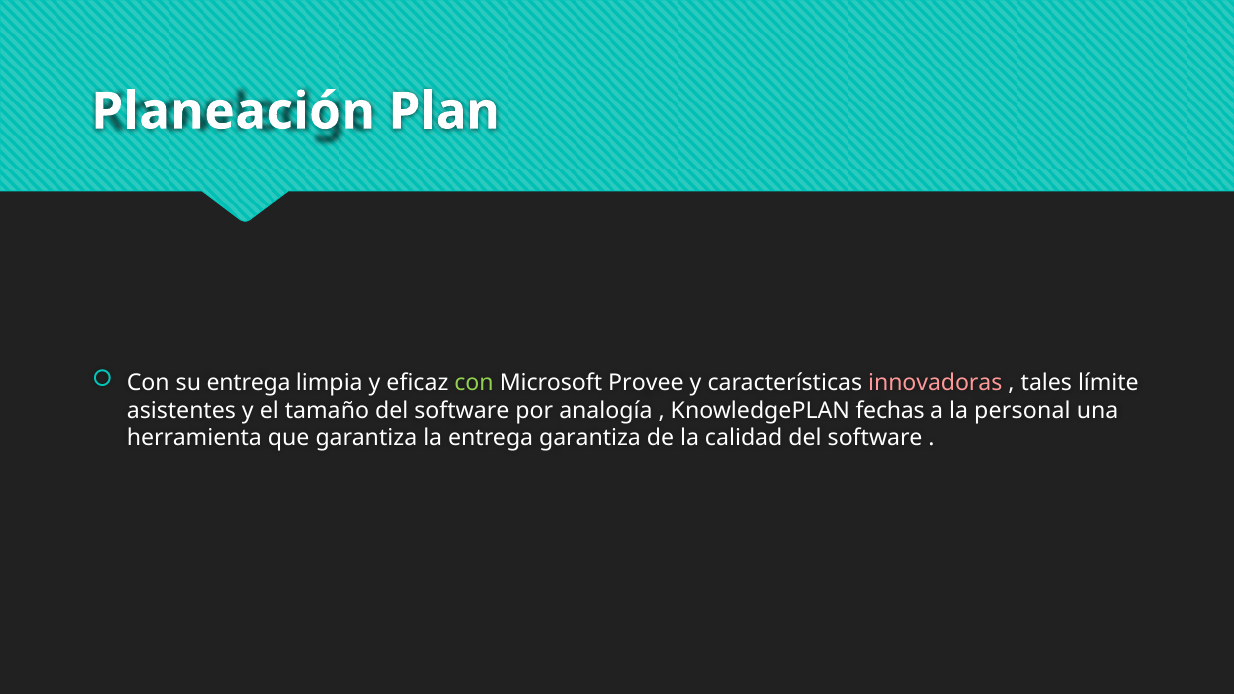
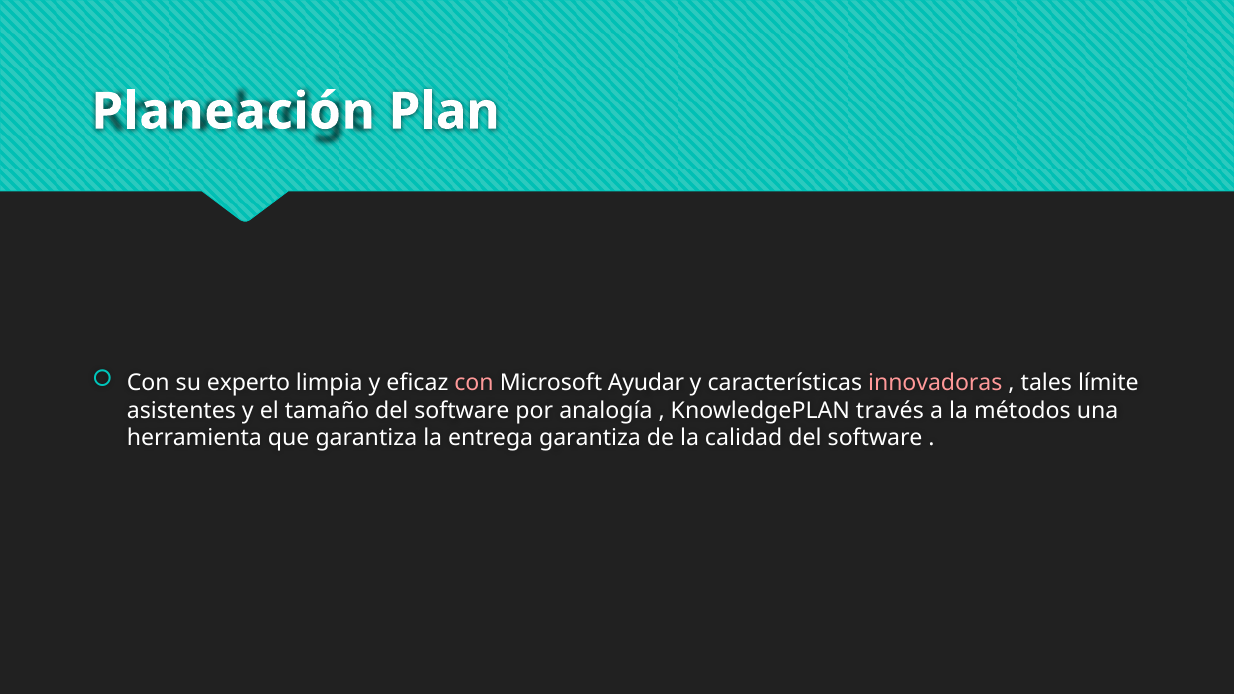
su entrega: entrega -> experto (249, 383)
con colour: light green -> pink (474, 383)
Provee: Provee -> Ayudar (646, 383)
fechas: fechas -> través (890, 411)
personal: personal -> métodos (1022, 411)
